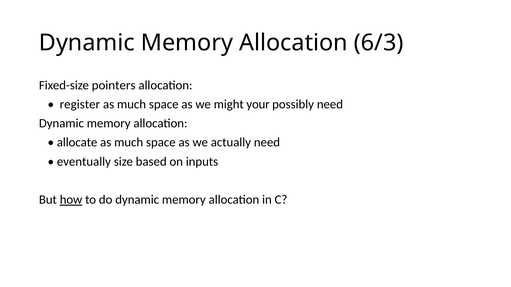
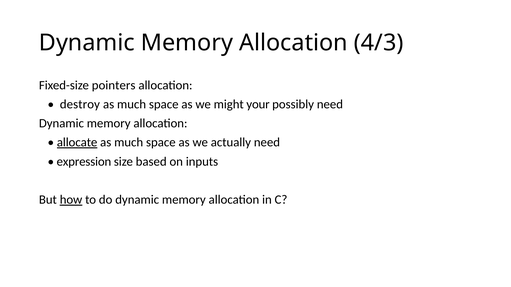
6/3: 6/3 -> 4/3 (379, 43)
register: register -> destroy (80, 104)
allocate underline: none -> present (77, 143)
eventually: eventually -> expression (84, 162)
